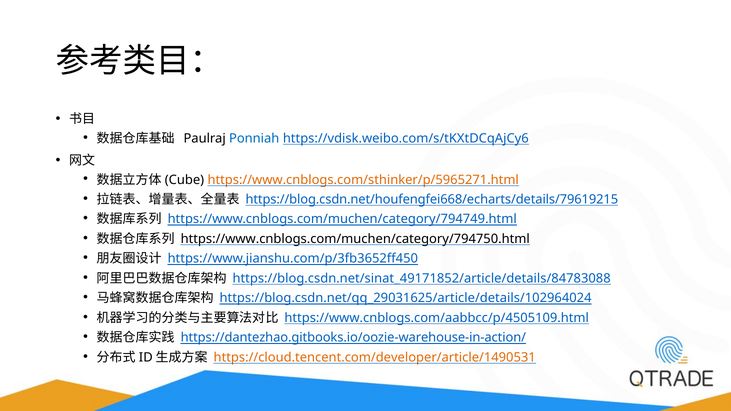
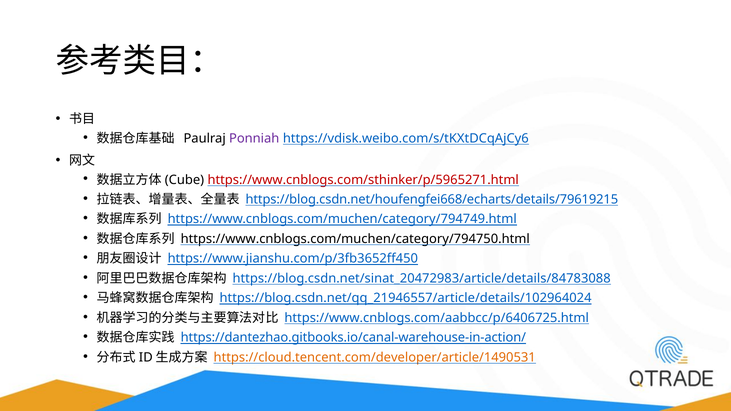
Ponniah colour: blue -> purple (254, 138)
https://www.cnblogs.com/sthinker/p/5965271.html colour: orange -> red (363, 180)
https://blog.csdn.net/sinat_49171852/article/details/84783088: https://blog.csdn.net/sinat_49171852/article/details/84783088 -> https://blog.csdn.net/sinat_20472983/article/details/84783088 (422, 279)
https://blog.csdn.net/qq_29031625/article/details/102964024: https://blog.csdn.net/qq_29031625/article/details/102964024 -> https://blog.csdn.net/qq_21946557/article/details/102964024 (406, 298)
https://www.cnblogs.com/aabbcc/p/4505109.html: https://www.cnblogs.com/aabbcc/p/4505109.html -> https://www.cnblogs.com/aabbcc/p/6406725.html (437, 318)
https://dantezhao.gitbooks.io/oozie-warehouse-in-action/: https://dantezhao.gitbooks.io/oozie-warehouse-in-action/ -> https://dantezhao.gitbooks.io/canal-warehouse-in-action/ (353, 338)
